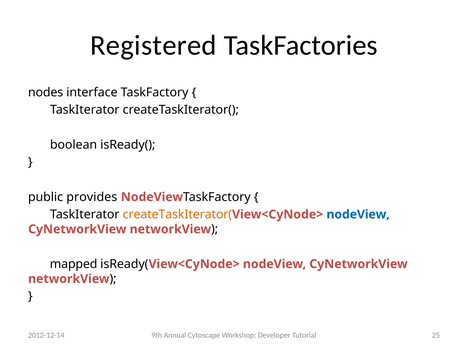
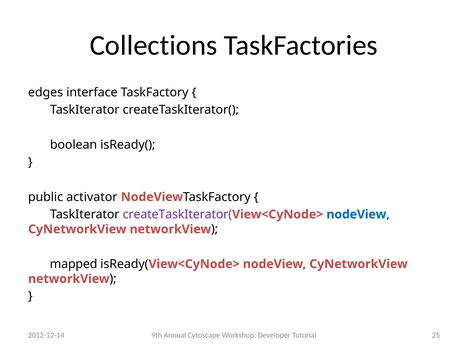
Registered: Registered -> Collections (154, 45)
nodes: nodes -> edges (46, 93)
provides: provides -> activator (92, 197)
createTaskIterator( colour: orange -> purple (177, 214)
